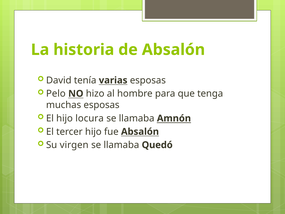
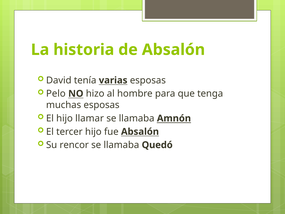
locura: locura -> llamar (90, 118)
virgen: virgen -> rencor (74, 145)
